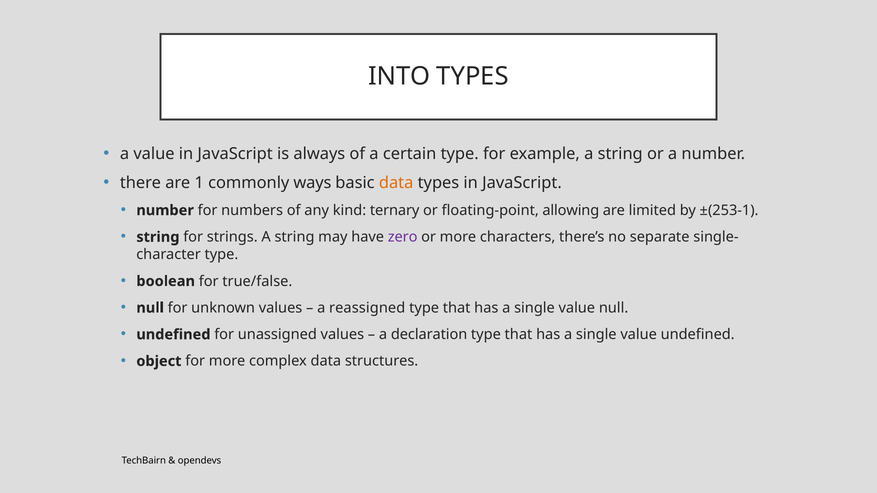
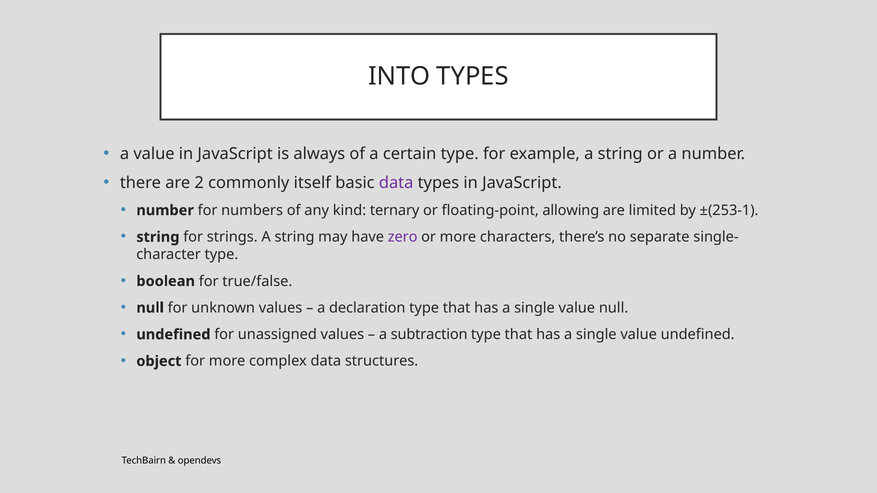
1: 1 -> 2 (199, 183)
ways: ways -> itself (312, 183)
data colour: orange -> purple (396, 183)
reassigned: reassigned -> declaration (367, 308)
declaration: declaration -> subtraction (429, 335)
